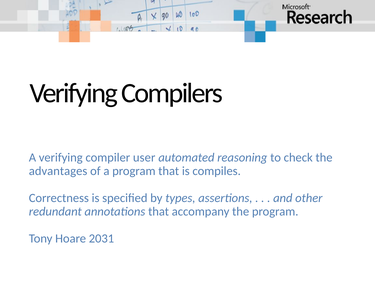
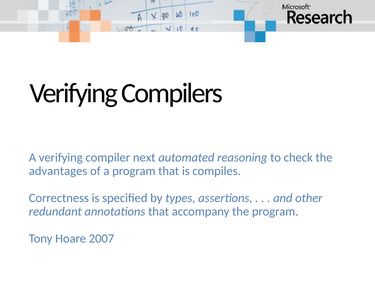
user: user -> next (144, 158)
2031: 2031 -> 2007 (101, 239)
